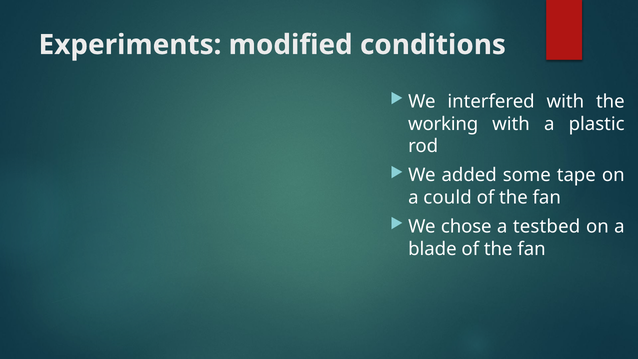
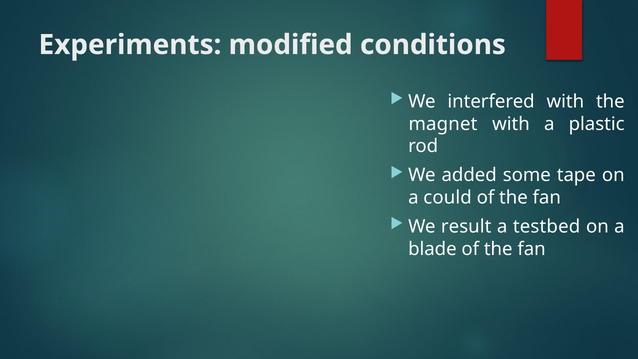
working: working -> magnet (443, 124)
chose: chose -> result (466, 227)
